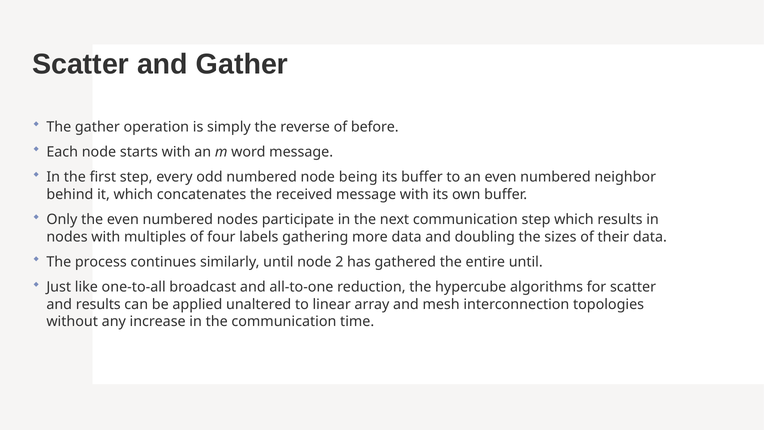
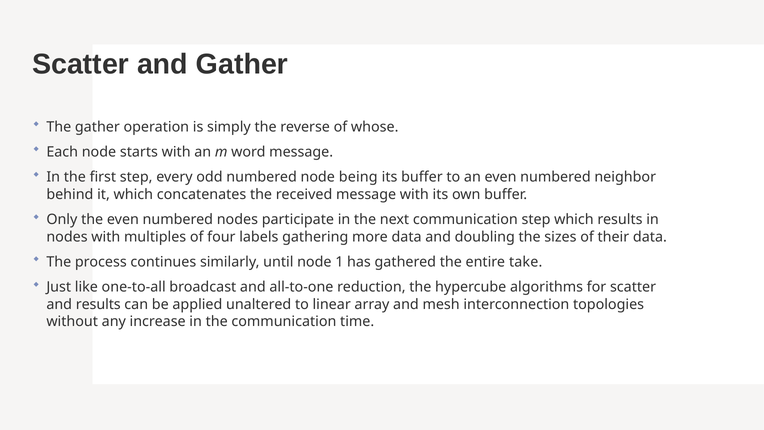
before: before -> whose (375, 127)
2: 2 -> 1 (339, 262)
entire until: until -> take (526, 262)
